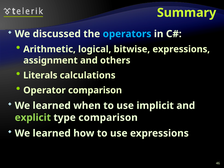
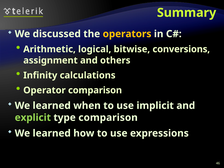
operators colour: light blue -> yellow (127, 34)
bitwise expressions: expressions -> conversions (181, 49)
Literals: Literals -> Infinity (40, 75)
